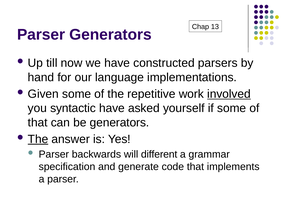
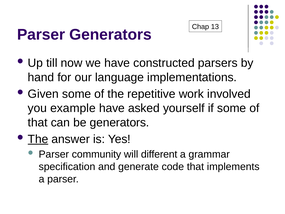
involved underline: present -> none (229, 94)
syntactic: syntactic -> example (73, 108)
backwards: backwards -> community (96, 154)
